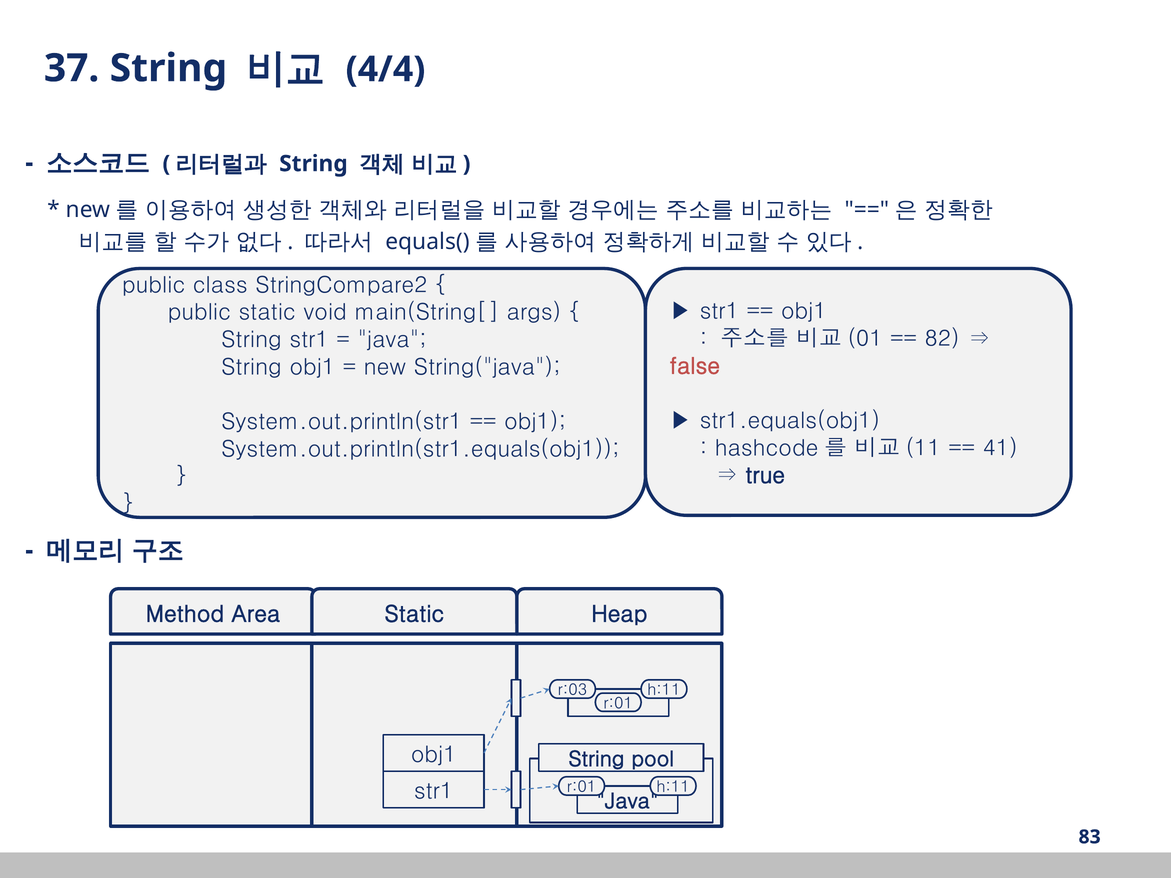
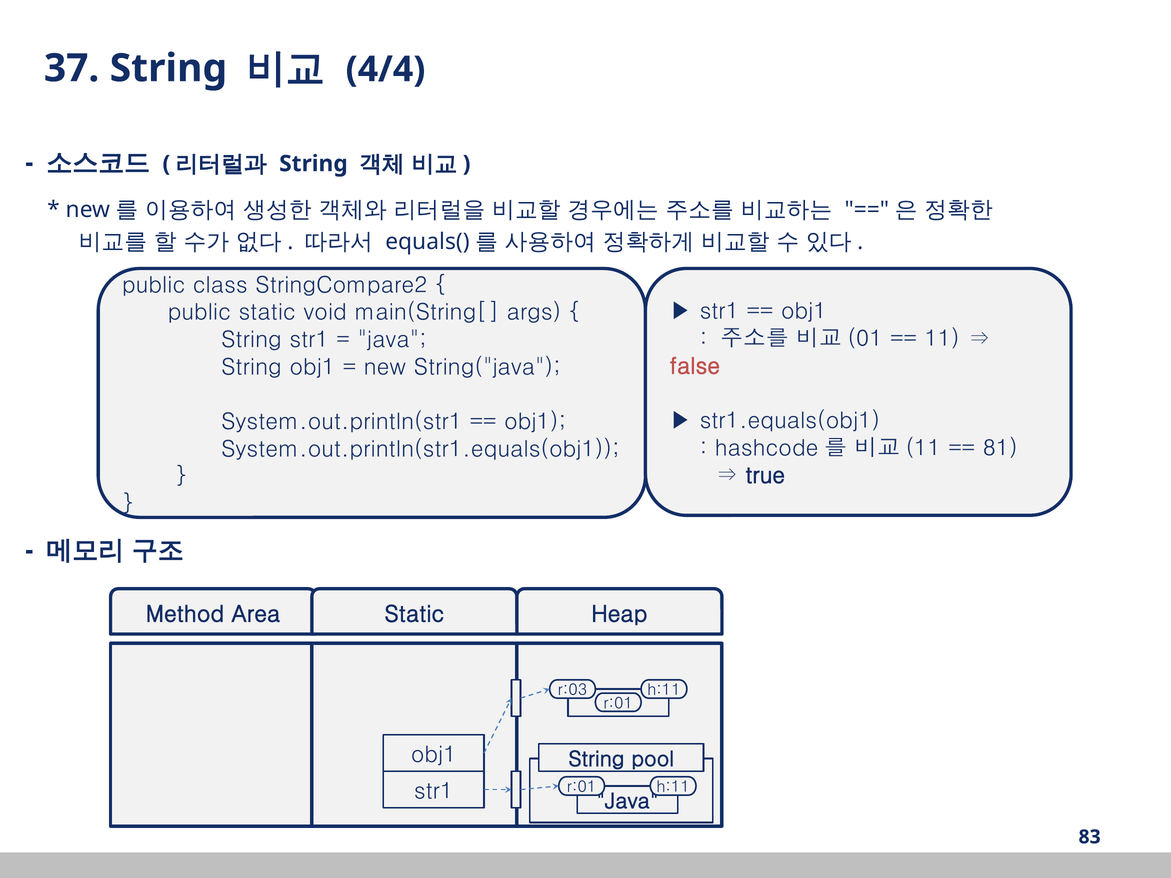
82: 82 -> 11 (942, 339)
41: 41 -> 81 (1000, 448)
